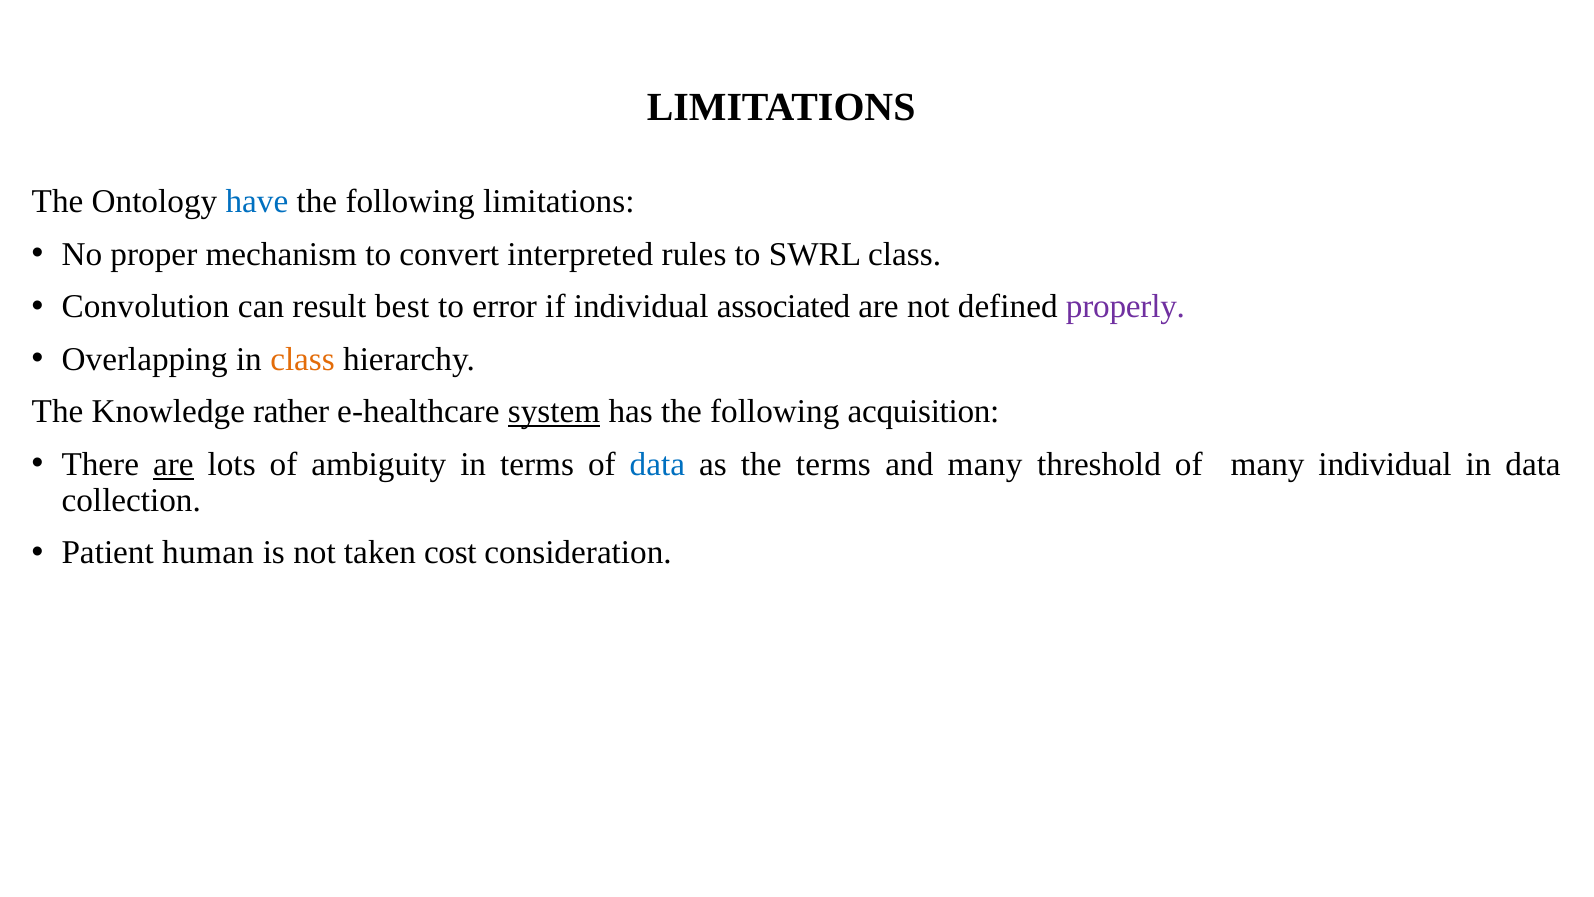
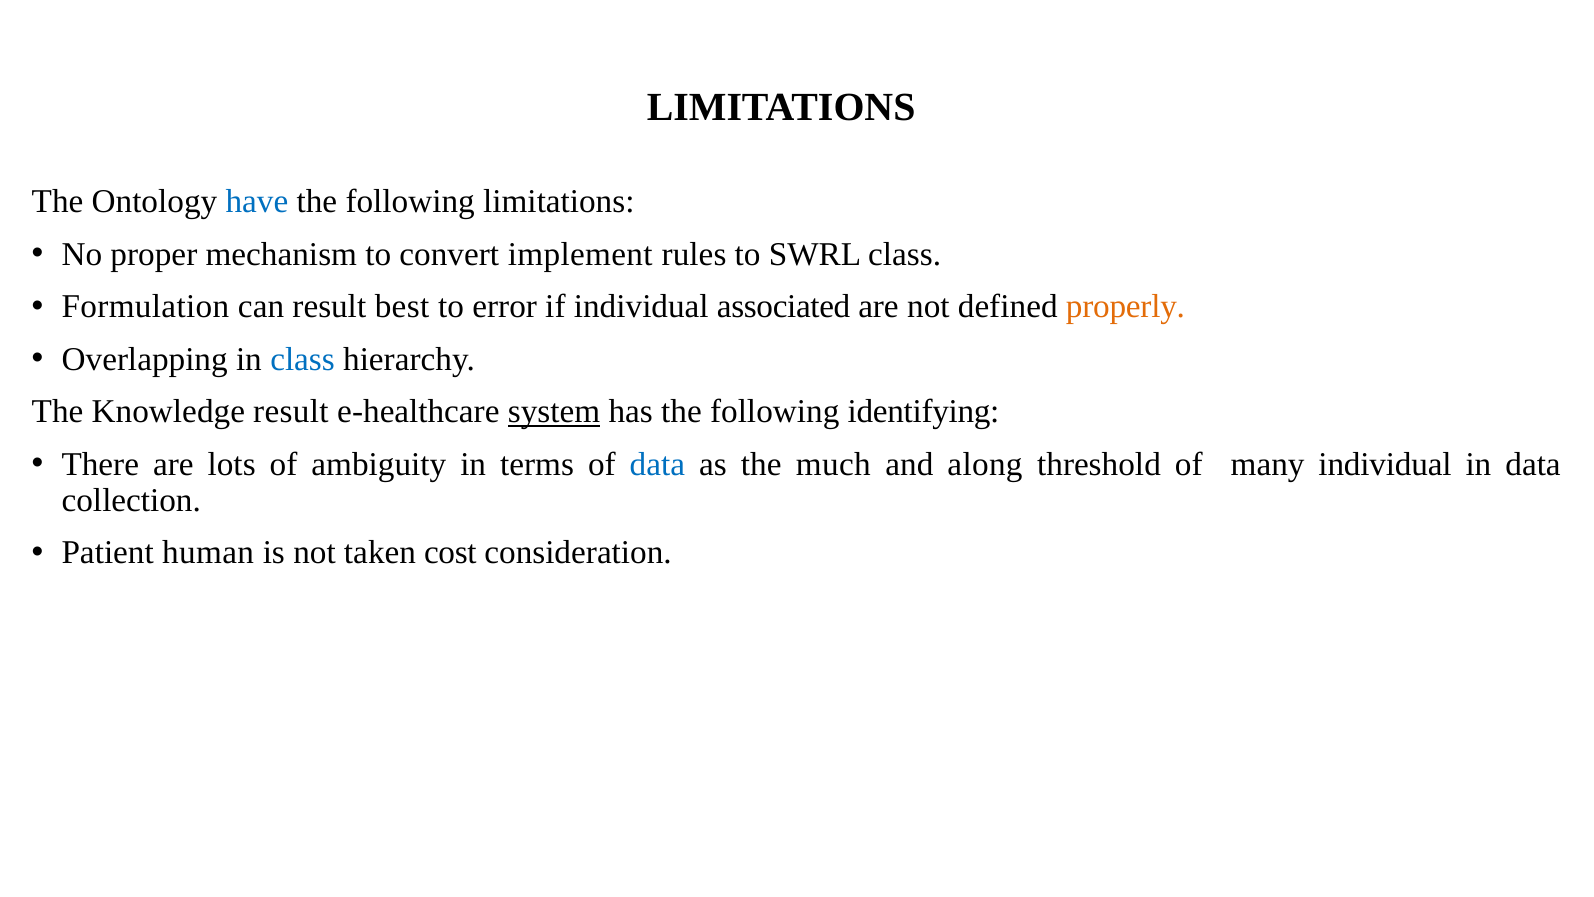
interpreted: interpreted -> implement (580, 254)
Convolution: Convolution -> Formulation (145, 307)
properly colour: purple -> orange (1125, 307)
class colour: orange -> blue (303, 359)
Knowledge rather: rather -> result (291, 412)
acquisition: acquisition -> identifying (924, 412)
are underline: present -> none (173, 464)
the terms: terms -> much (833, 464)
and many: many -> along (985, 464)
